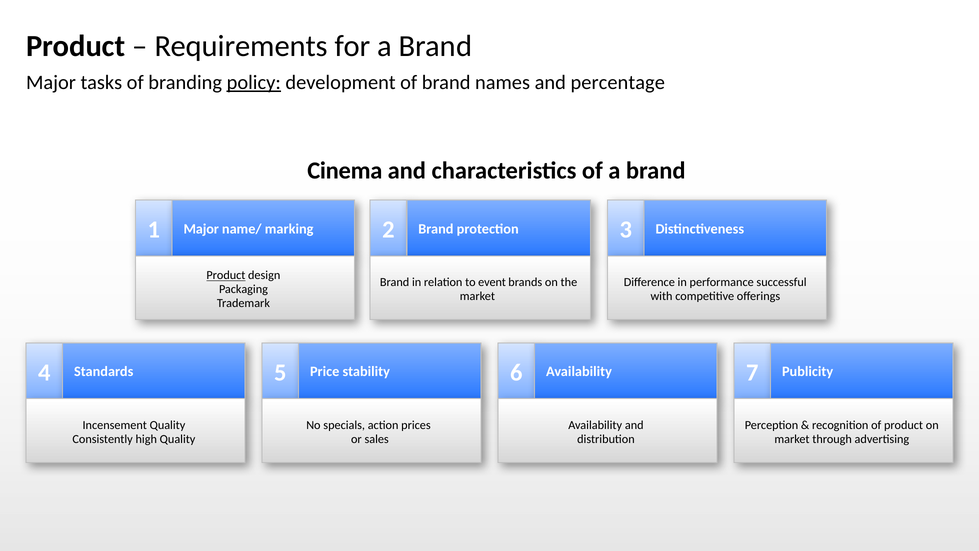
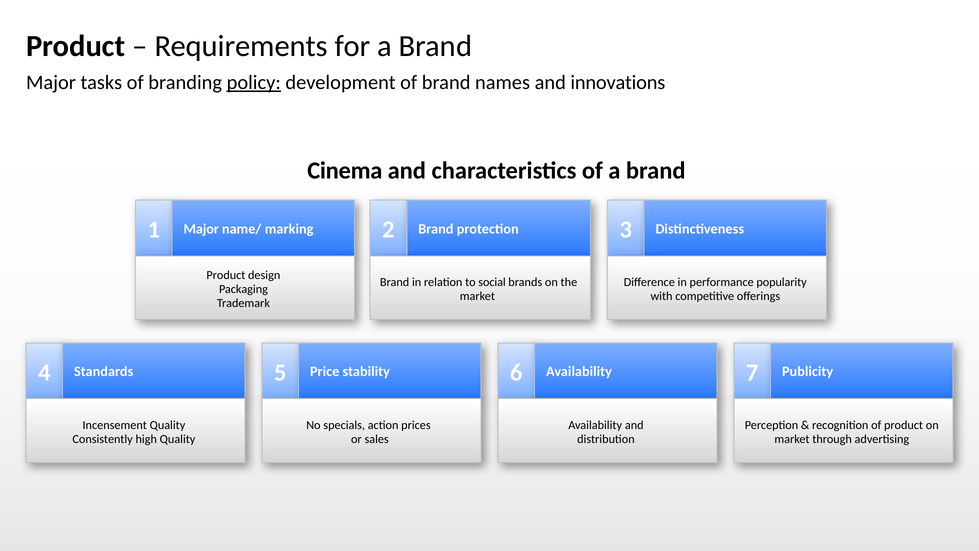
percentage: percentage -> innovations (618, 82)
Product underline: present -> none (226, 275)
event: event -> social (492, 282)
successful: successful -> popularity (782, 282)
